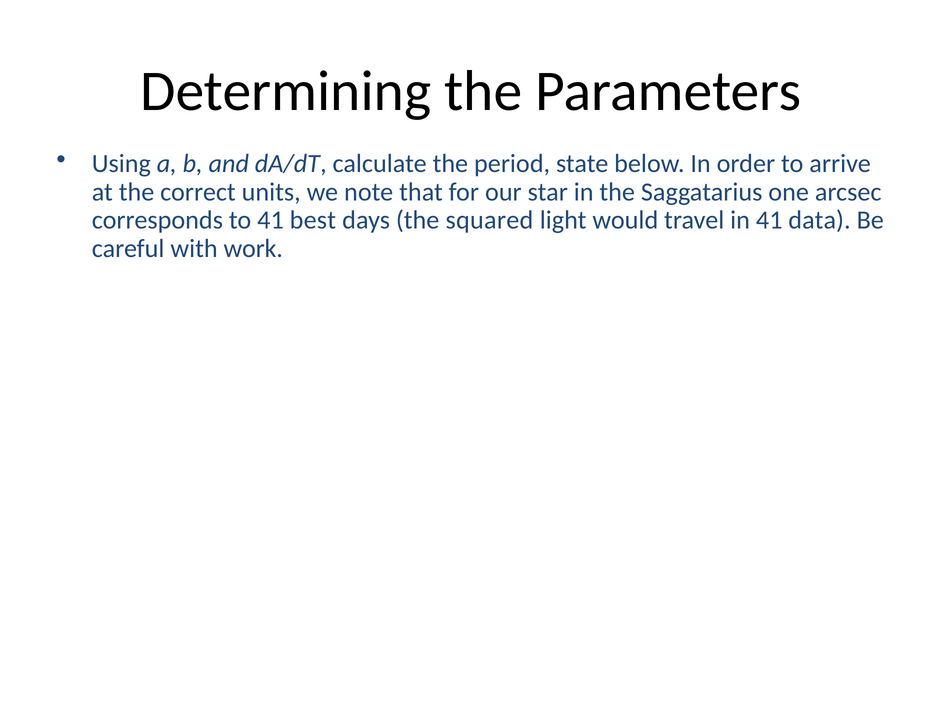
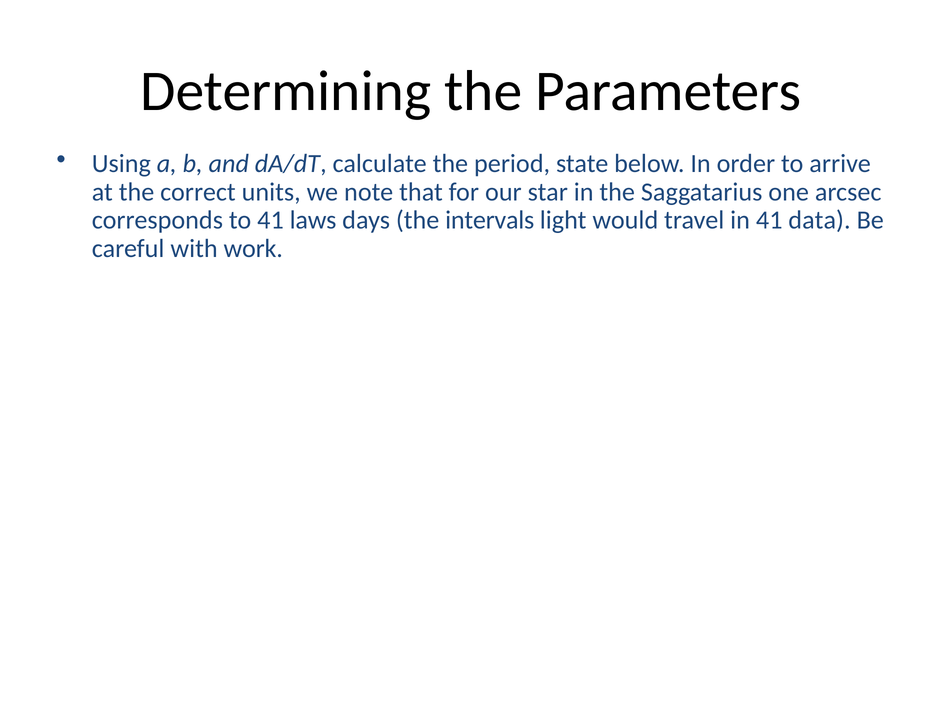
best: best -> laws (313, 220)
squared: squared -> intervals (490, 220)
